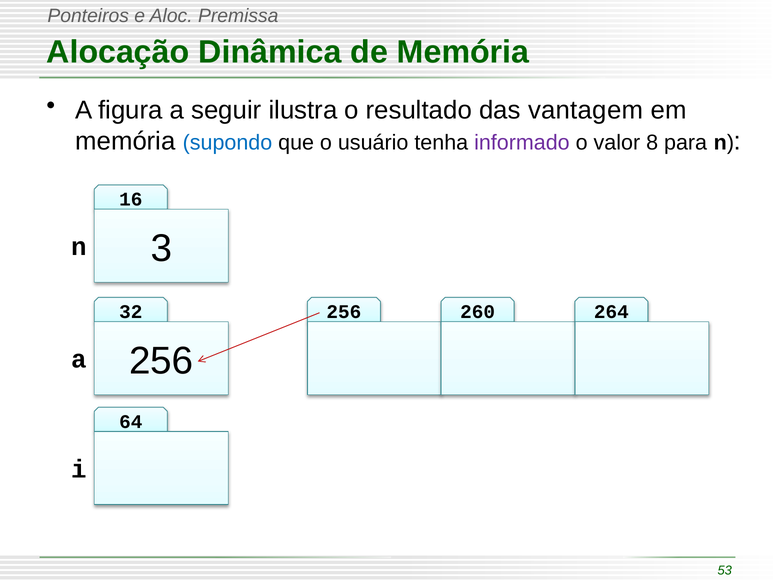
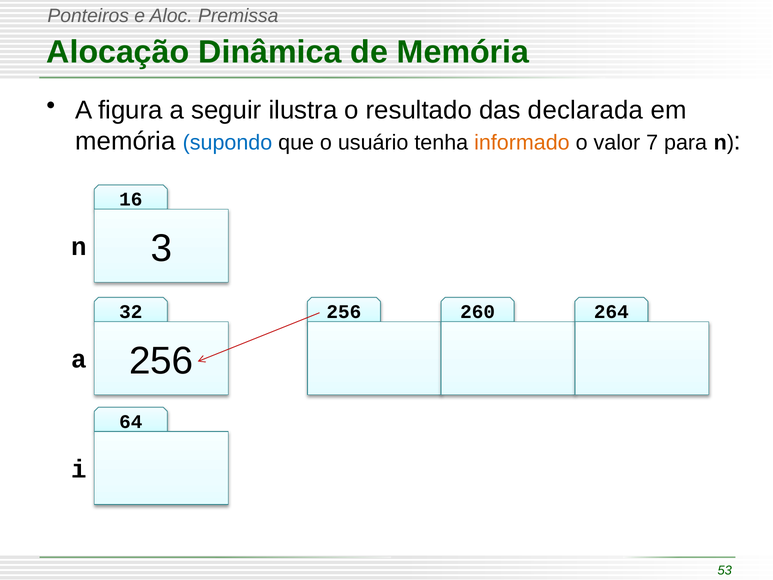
vantagem: vantagem -> declarada (586, 110)
informado colour: purple -> orange (522, 142)
8: 8 -> 7 (652, 142)
